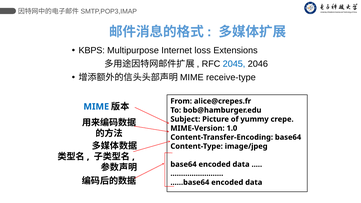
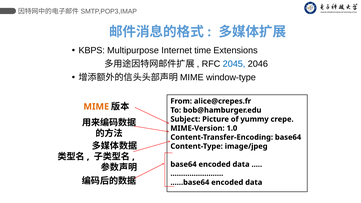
loss: loss -> time (203, 50)
receive-type: receive-type -> window-type (231, 77)
MIME colour: blue -> orange (96, 107)
